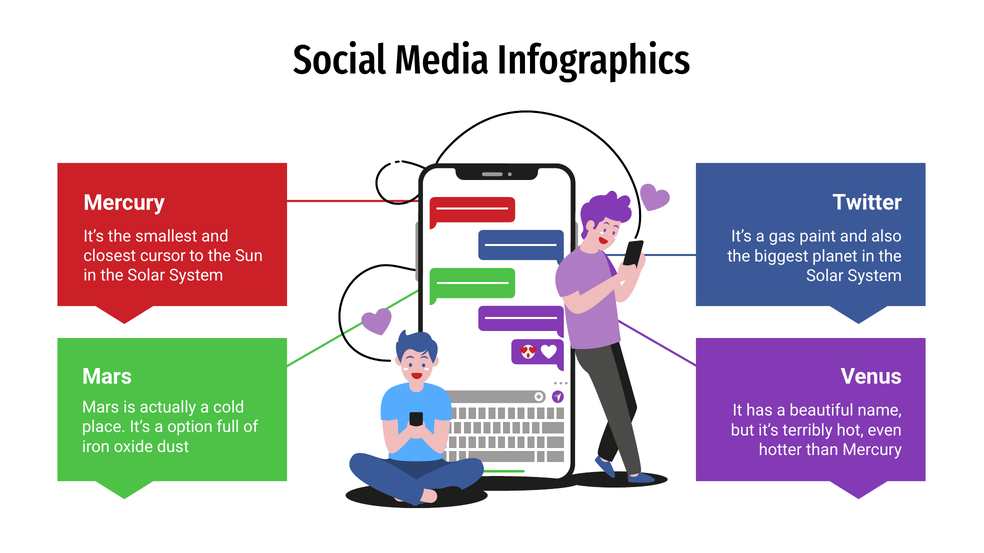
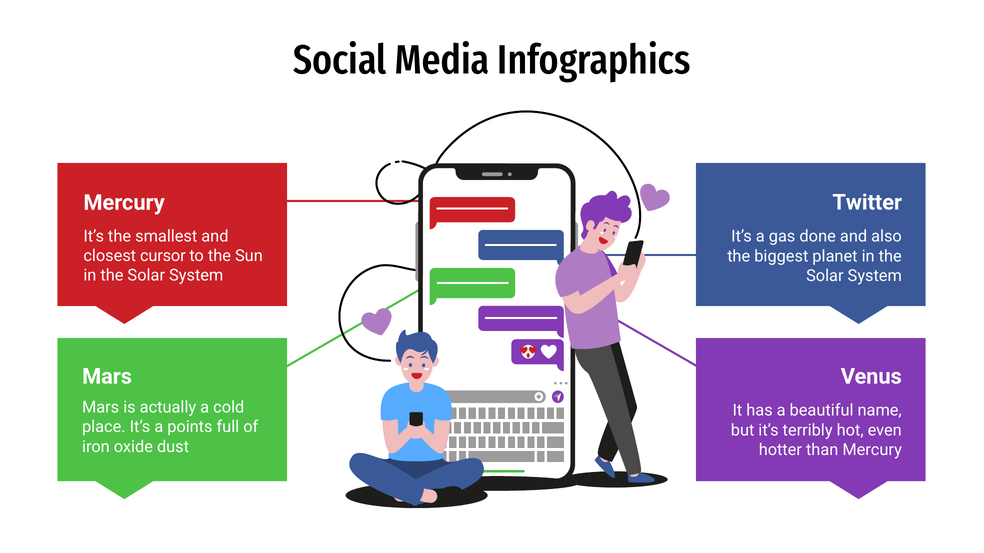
paint: paint -> done (818, 237)
option: option -> points (190, 427)
